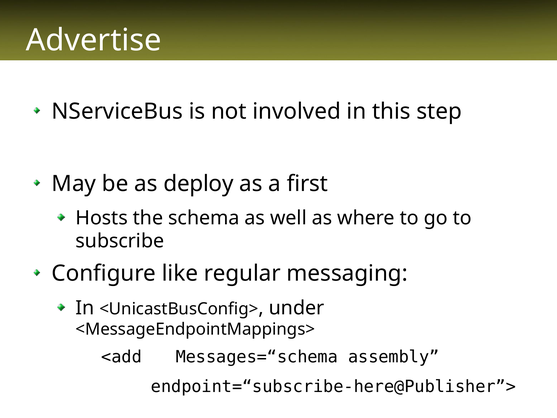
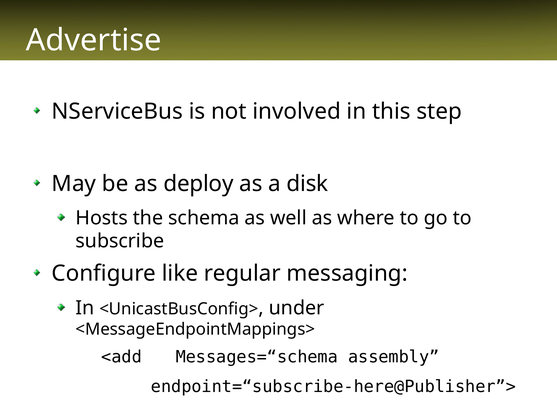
first: first -> disk (307, 183)
